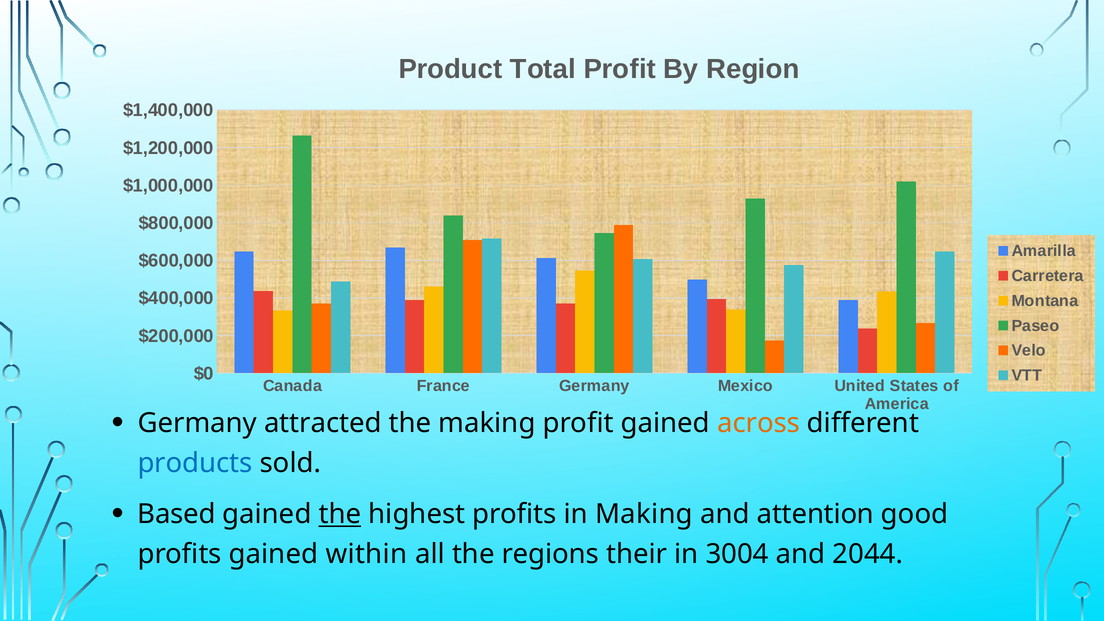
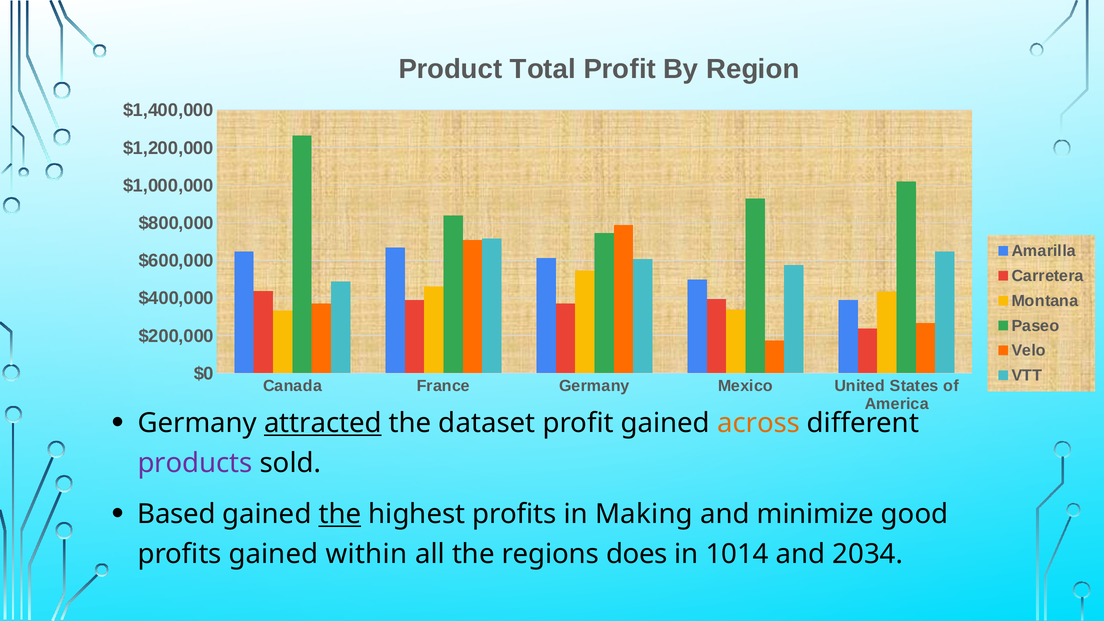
attracted underline: none -> present (323, 423)
the making: making -> dataset (487, 423)
products colour: blue -> purple (195, 463)
attention: attention -> minimize (816, 514)
their: their -> does (637, 554)
3004: 3004 -> 1014 (737, 554)
2044: 2044 -> 2034 (868, 554)
